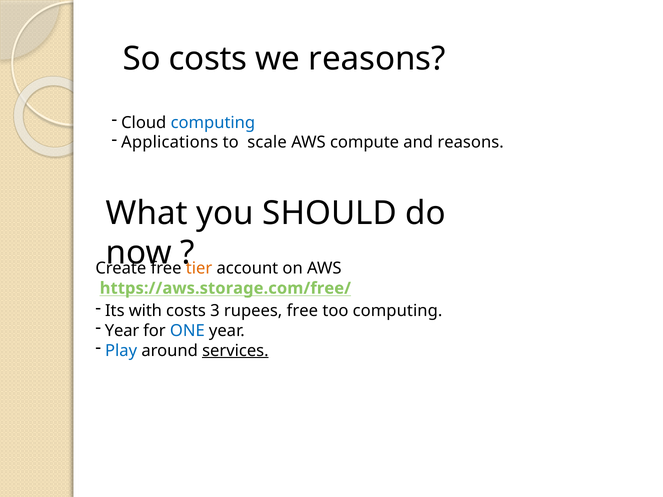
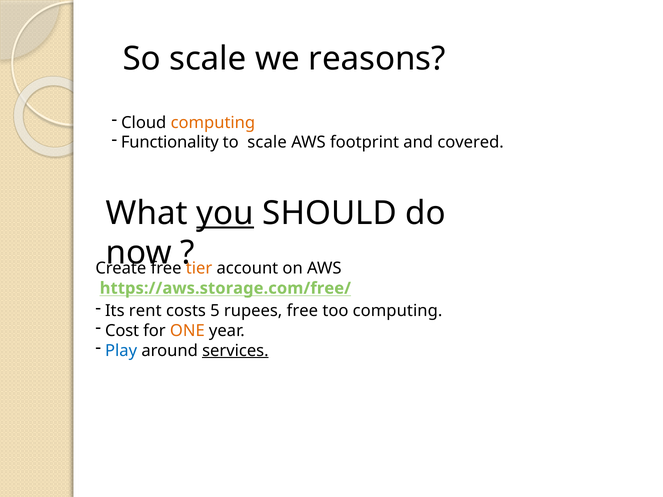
So costs: costs -> scale (208, 59)
computing colour: blue -> orange (213, 123)
Applications: Applications -> Functionality (170, 143)
compute: compute -> footprint (365, 143)
and reasons: reasons -> covered (471, 143)
you underline: none -> present (225, 213)
with: with -> rent (145, 311)
3: 3 -> 5 (215, 311)
Year: Year -> Cost (122, 331)
ONE colour: blue -> orange (187, 331)
